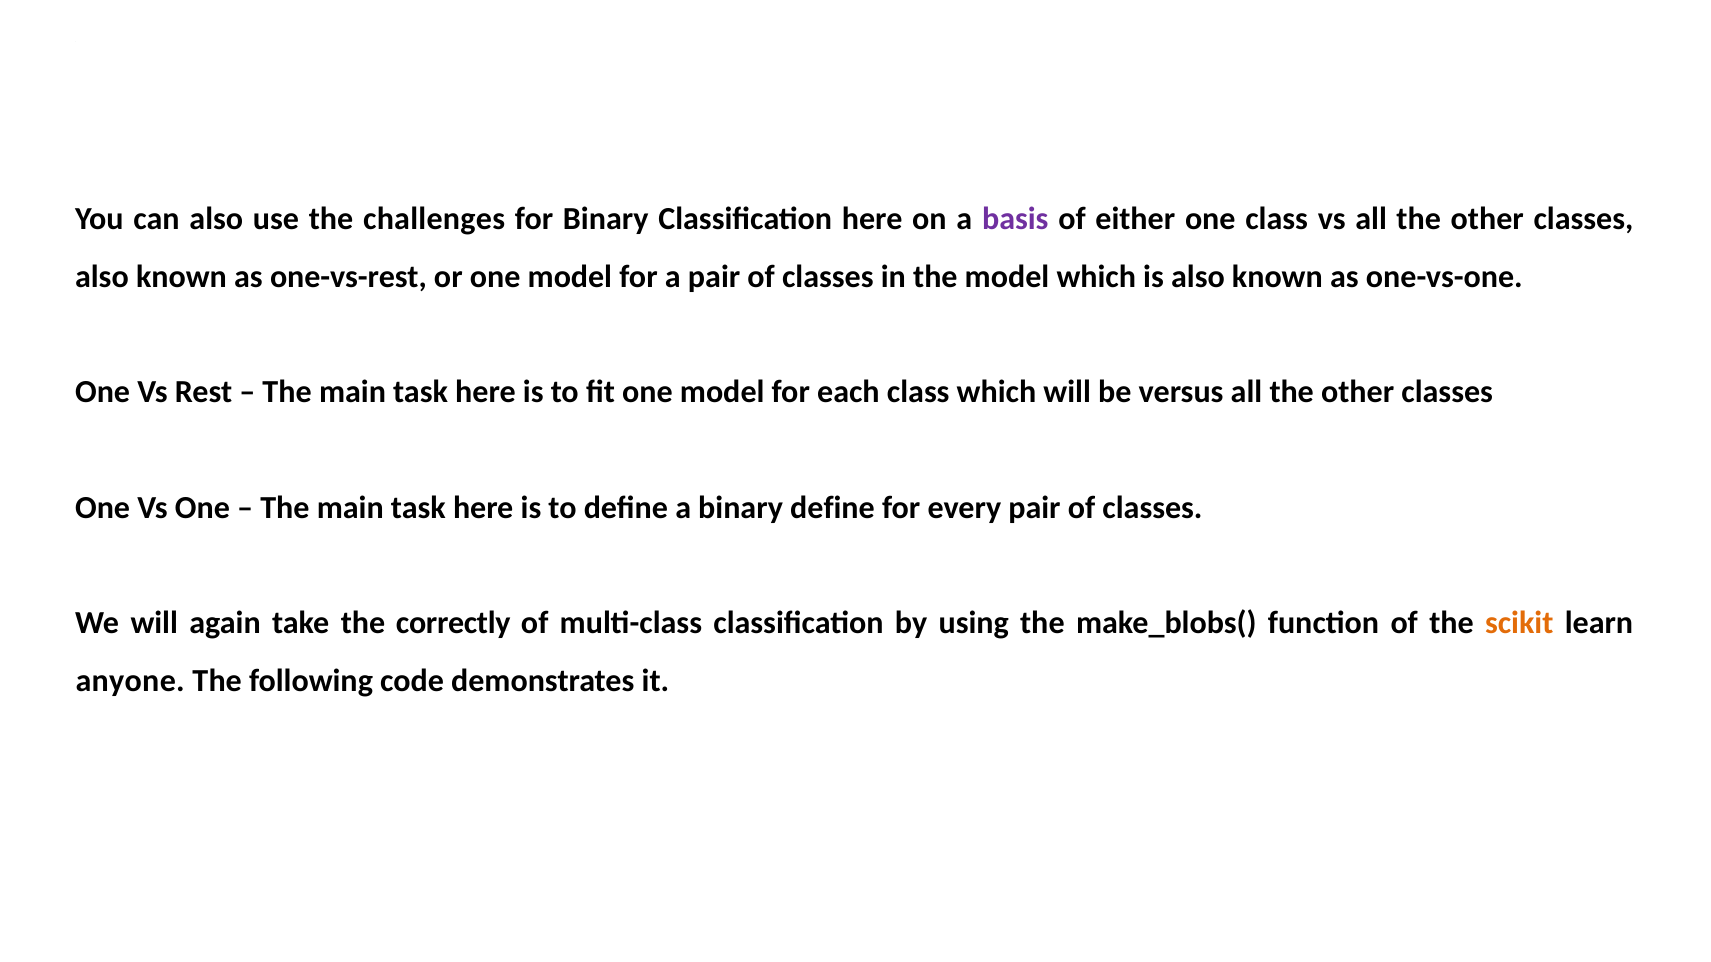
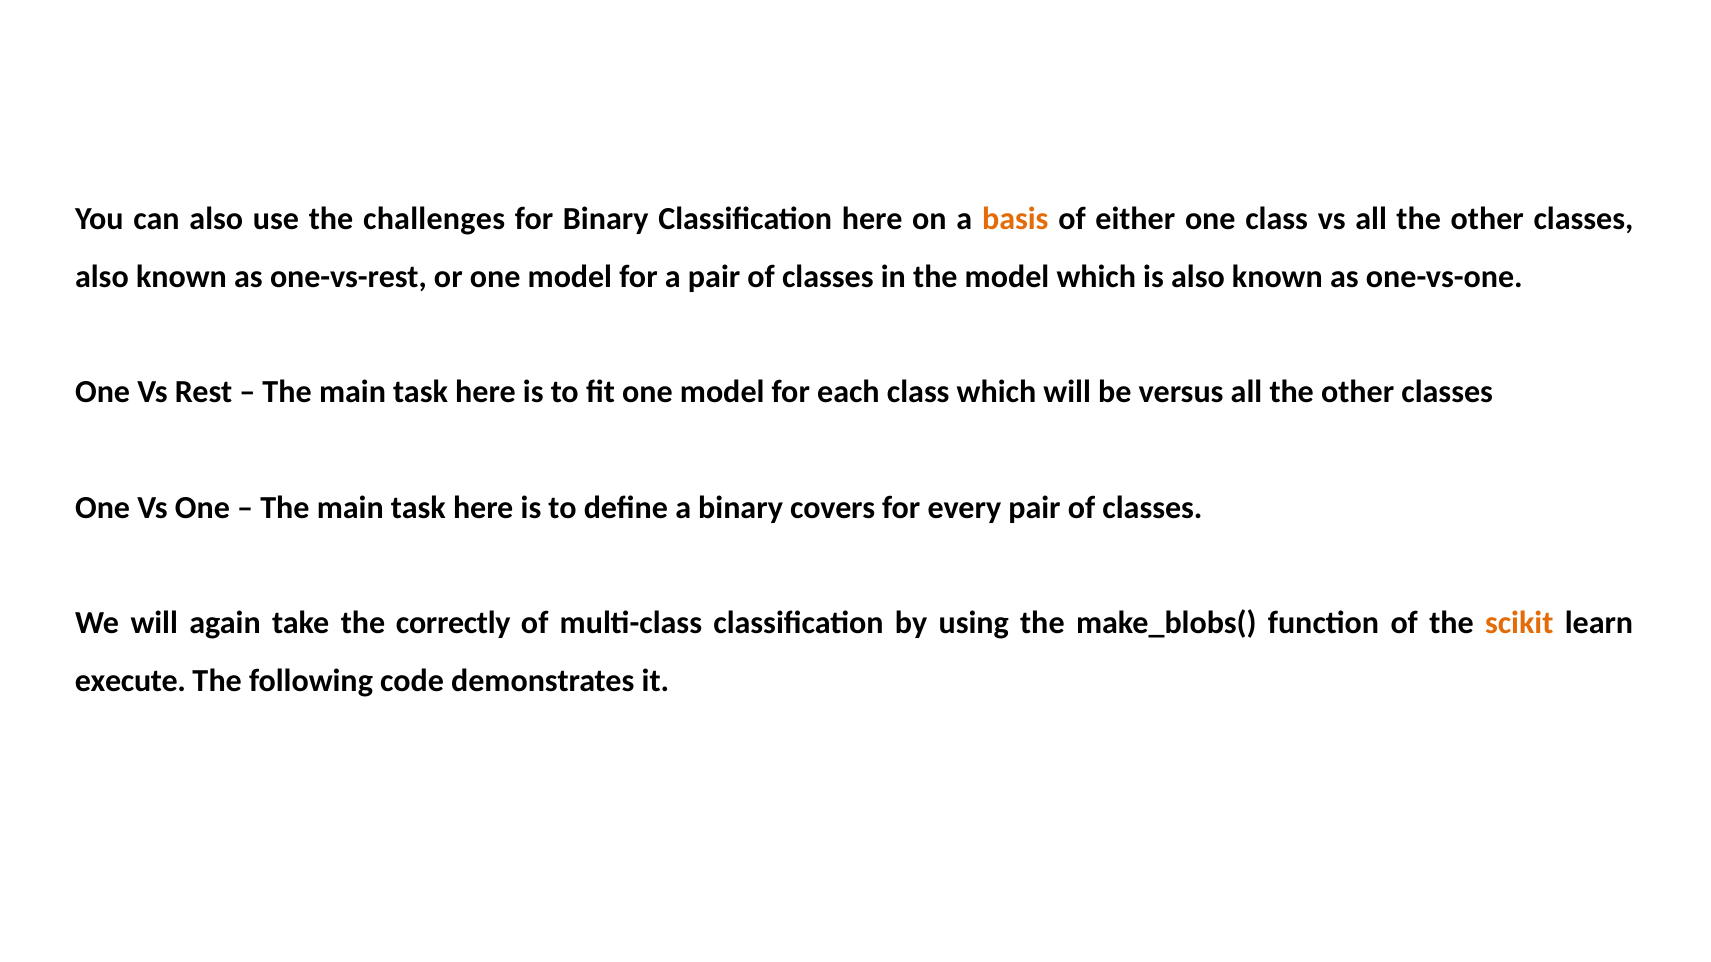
basis colour: purple -> orange (1015, 219)
binary define: define -> covers (833, 508)
anyone: anyone -> execute (130, 681)
